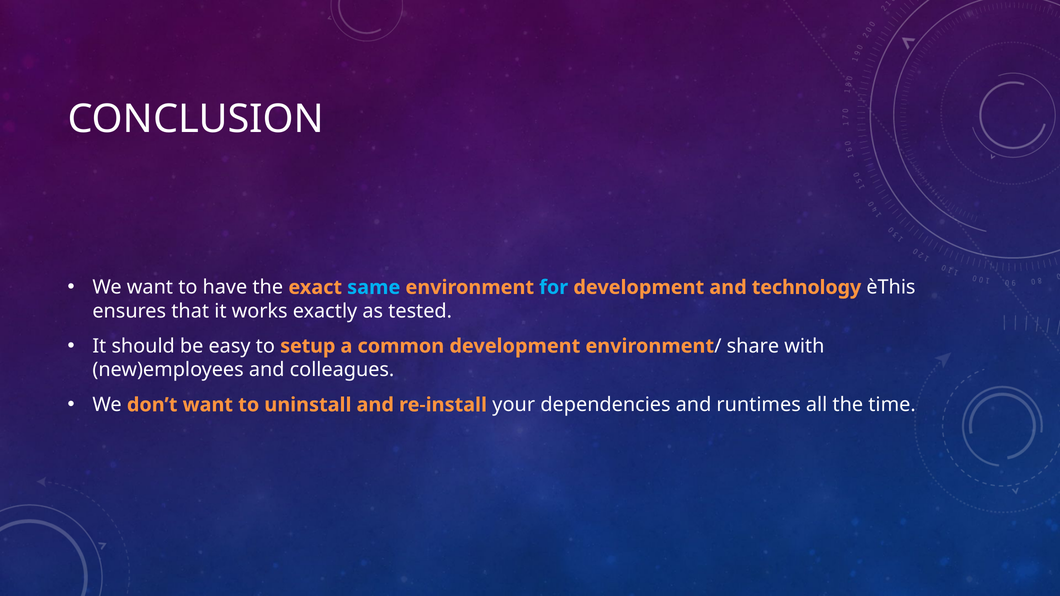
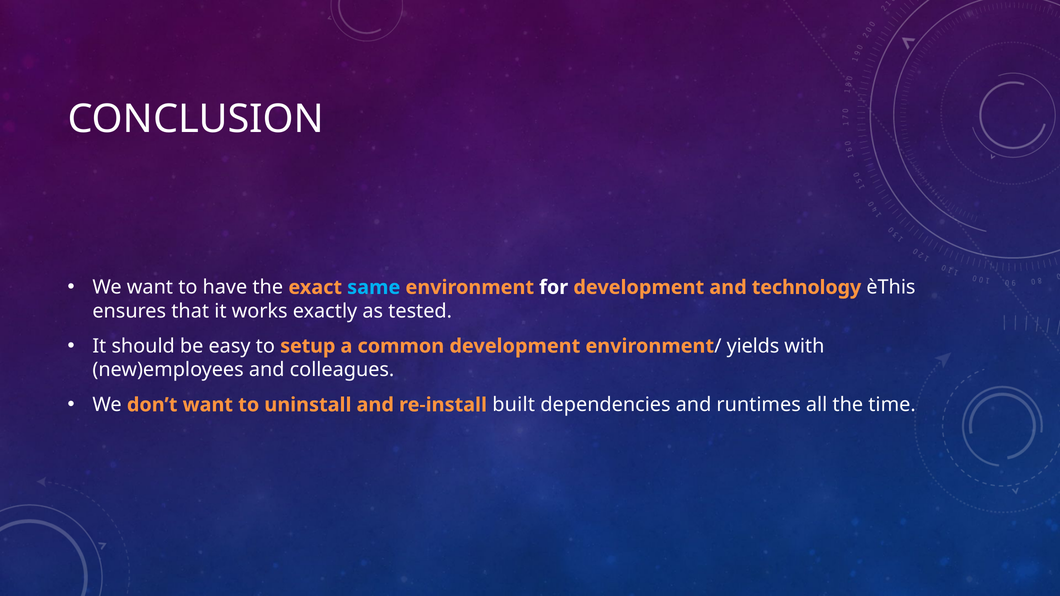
for colour: light blue -> white (554, 287)
share: share -> yields (753, 346)
your: your -> built (514, 405)
